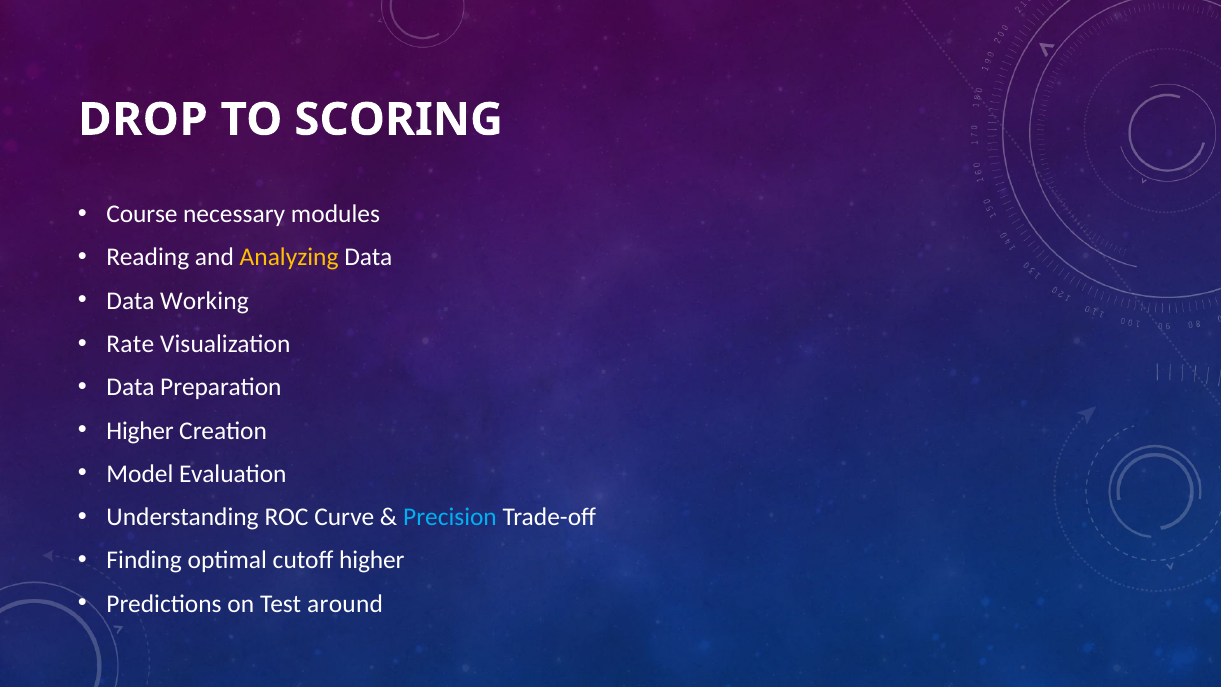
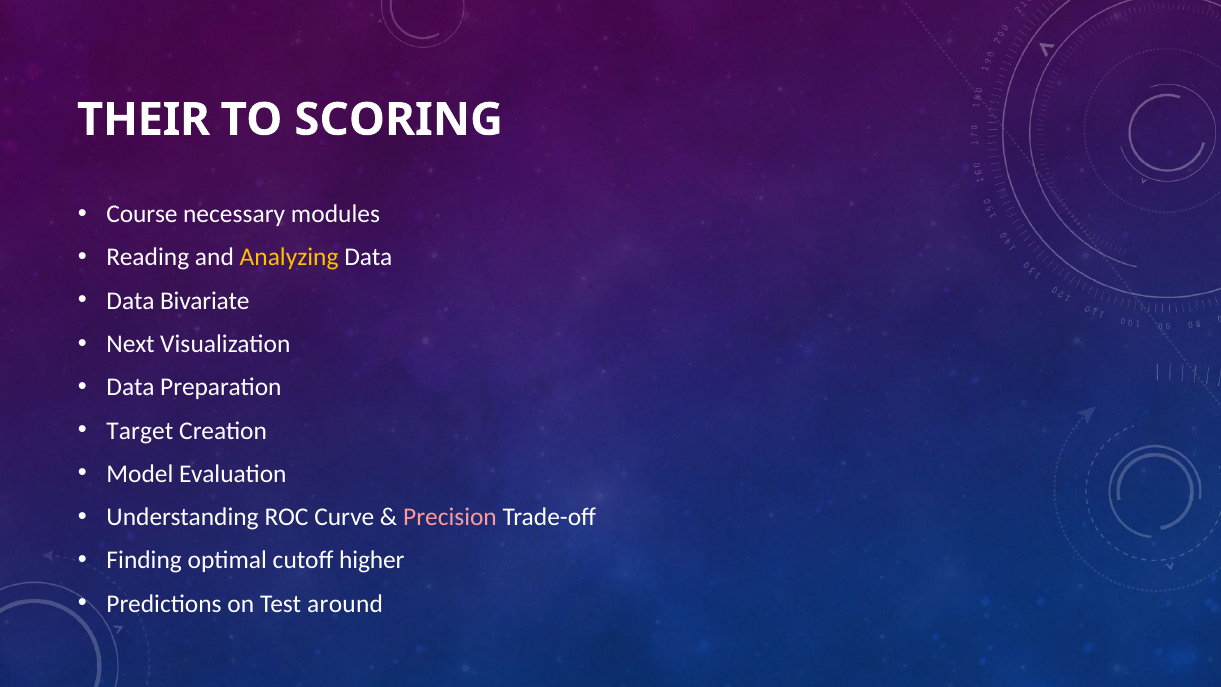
DROP: DROP -> THEIR (143, 120)
Working: Working -> Bivariate (205, 301)
Rate: Rate -> Next (131, 344)
Higher: Higher -> Target (140, 431)
Precision colour: light blue -> pink (450, 517)
